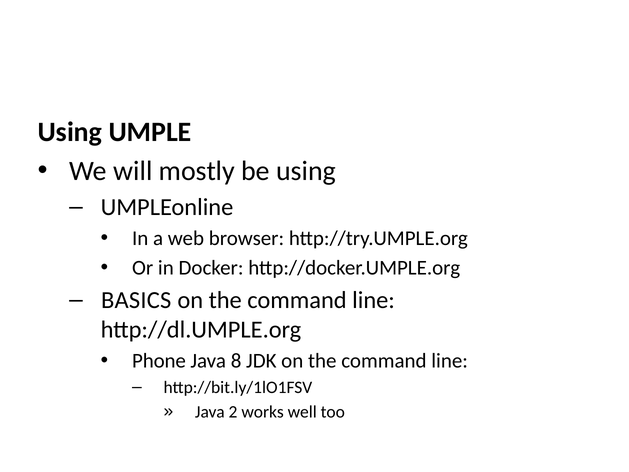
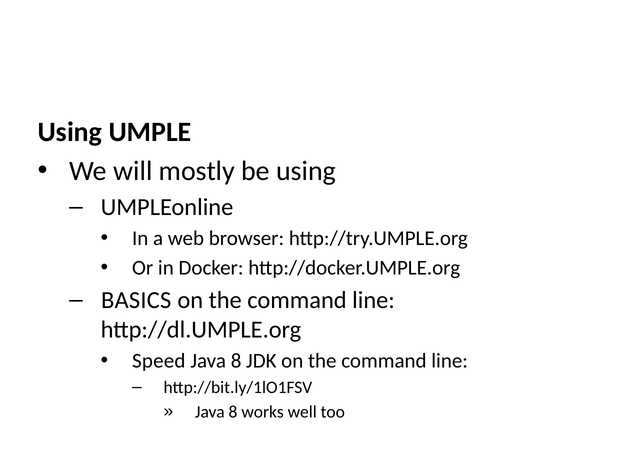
Phone: Phone -> Speed (159, 361)
2: 2 -> 8 (233, 412)
